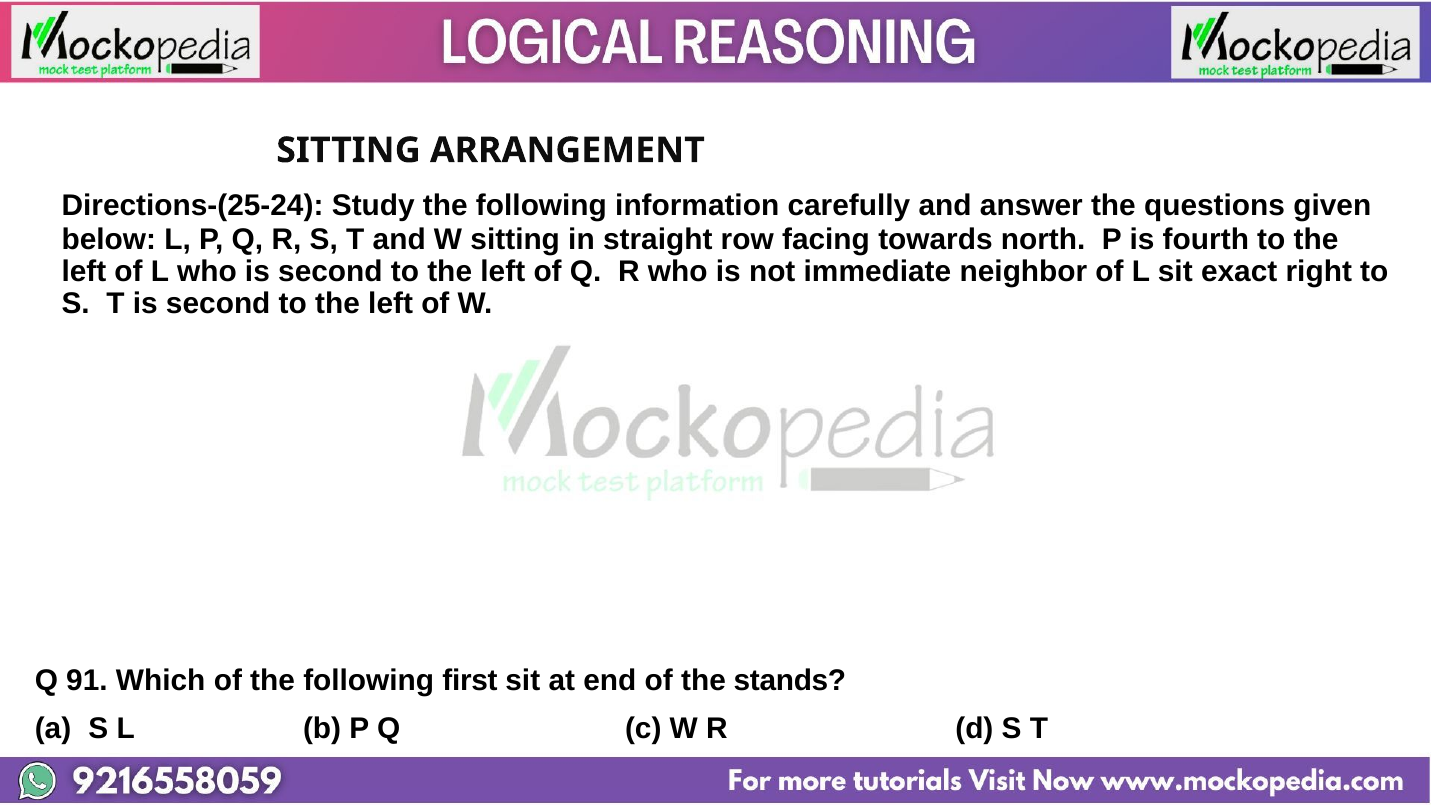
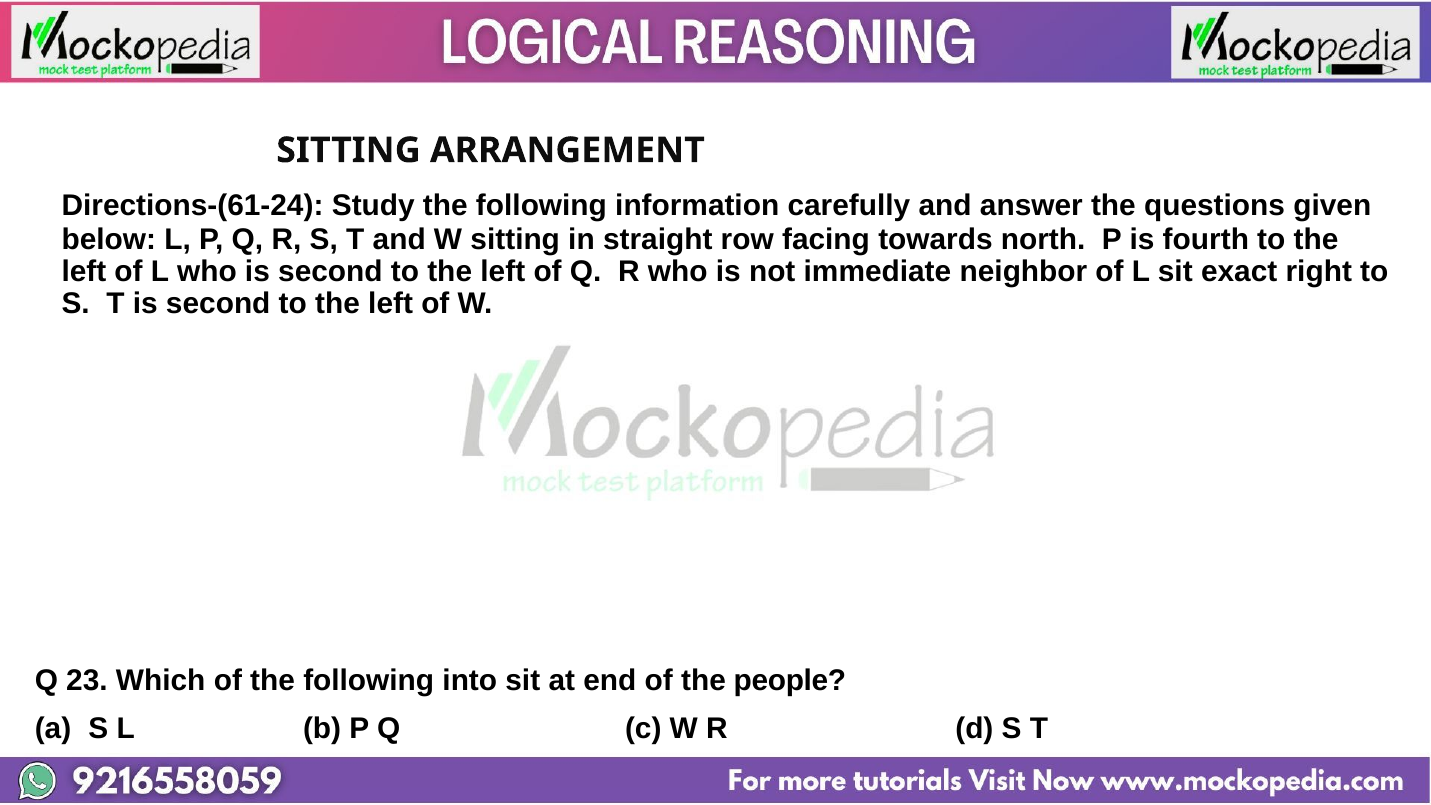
Directions-(25-24: Directions-(25-24 -> Directions-(61-24 (193, 206)
91: 91 -> 23 (87, 681)
first: first -> into (470, 681)
stands: stands -> people (790, 681)
